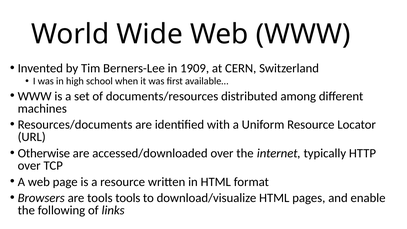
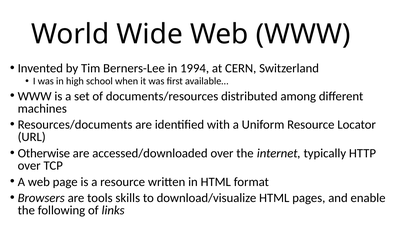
1909: 1909 -> 1994 (195, 68)
tools tools: tools -> skills (128, 198)
